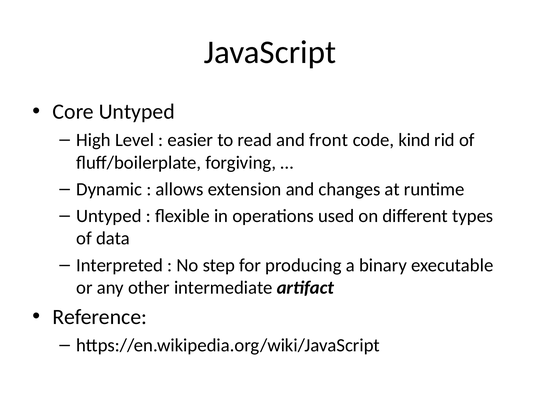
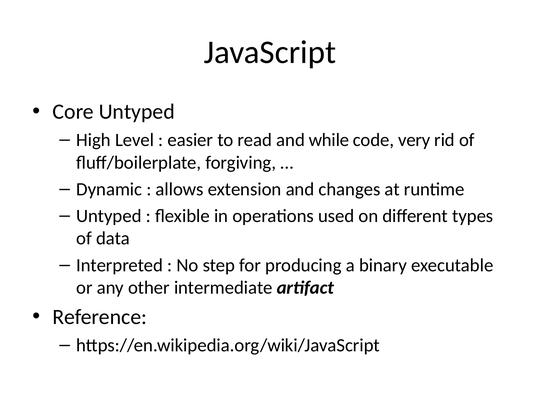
front: front -> while (329, 140)
kind: kind -> very (414, 140)
